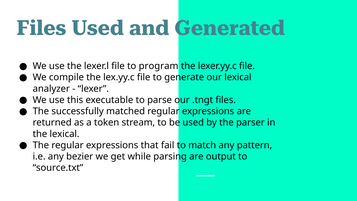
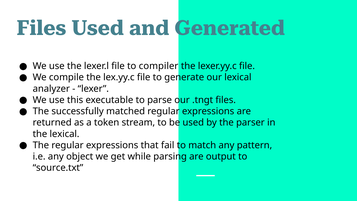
program: program -> compiler (159, 66)
bezier: bezier -> object (80, 156)
